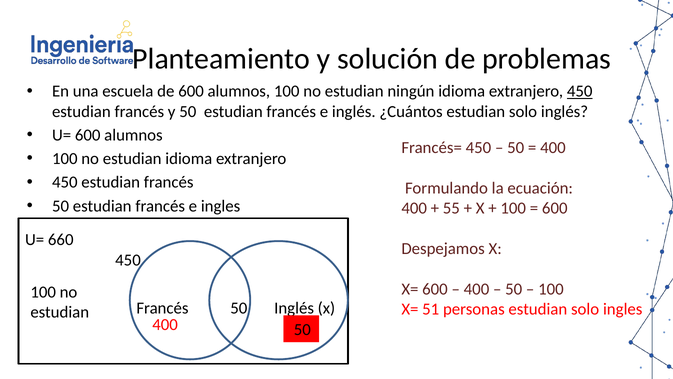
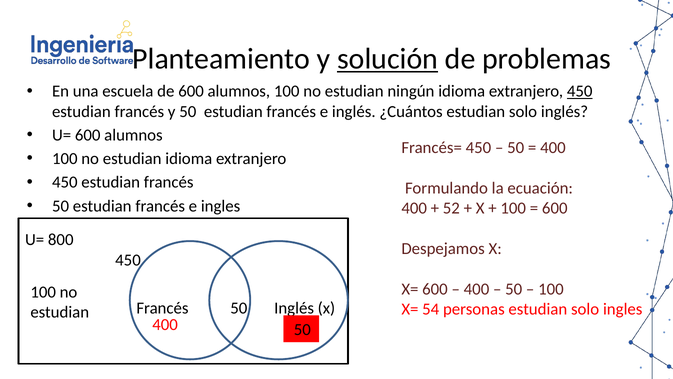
solución underline: none -> present (388, 59)
55: 55 -> 52 (451, 208)
660: 660 -> 800 (61, 239)
51: 51 -> 54 (431, 309)
